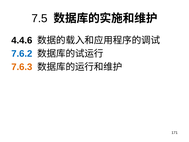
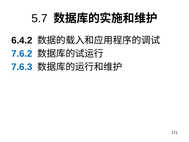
7.5: 7.5 -> 5.7 (39, 18)
4.4.6: 4.4.6 -> 6.4.2 (22, 40)
7.6.3 colour: orange -> blue (22, 67)
